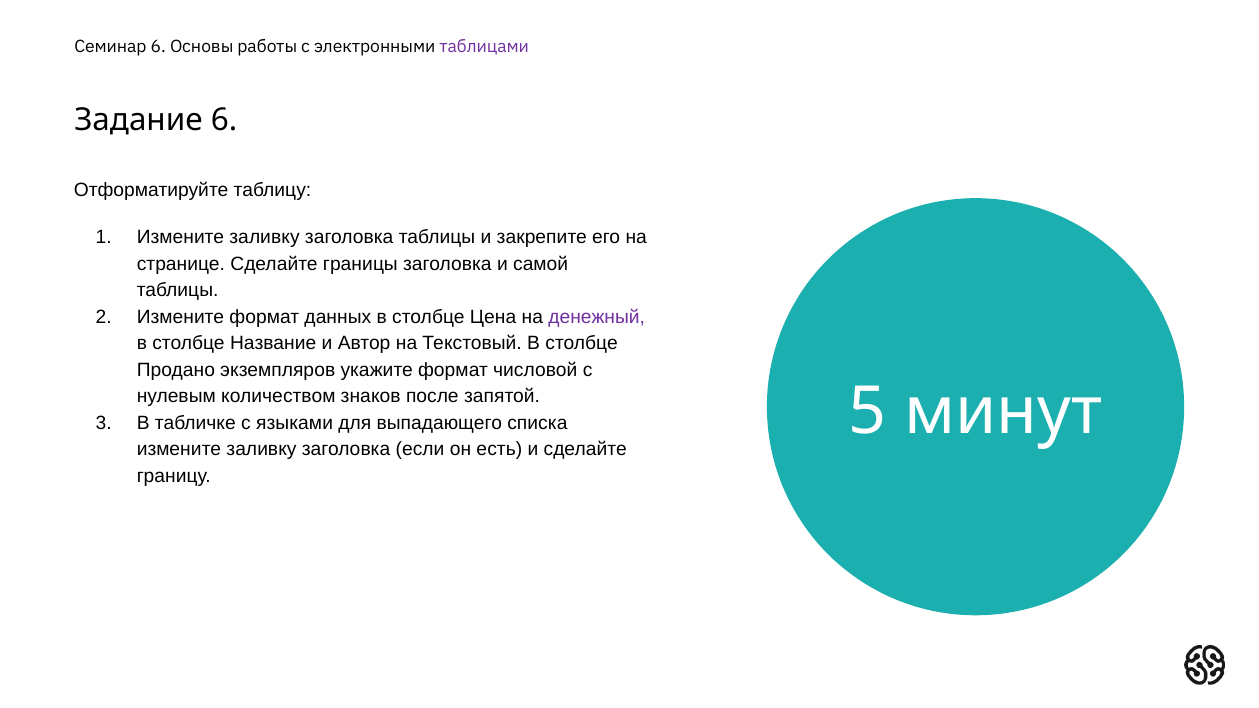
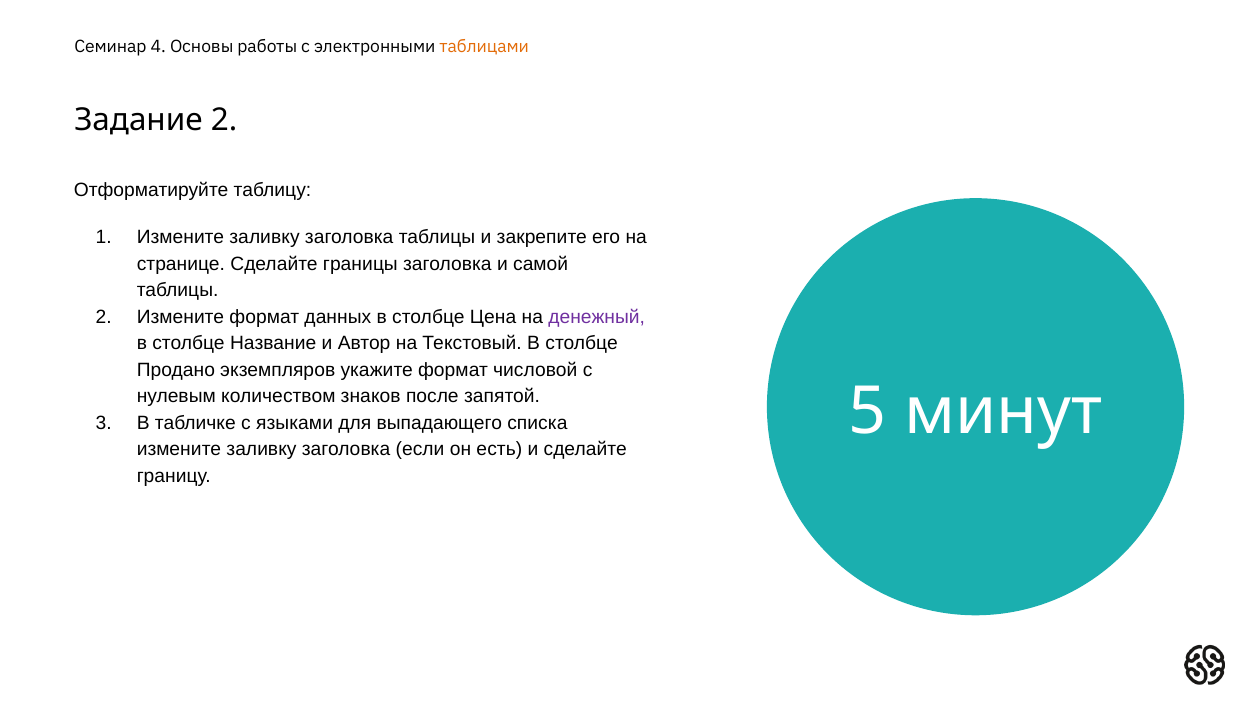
Семинар 6: 6 -> 4 (158, 47)
таблицами colour: purple -> orange (484, 47)
Задание 6: 6 -> 2 (224, 120)
